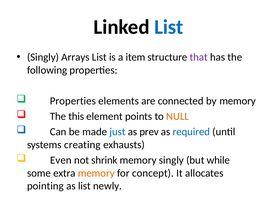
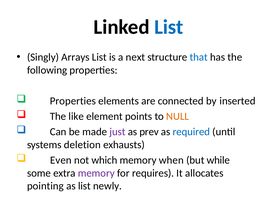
item: item -> next (135, 57)
that colour: purple -> blue (199, 57)
by memory: memory -> inserted (238, 101)
this: this -> like (76, 116)
just colour: blue -> purple (117, 132)
creating: creating -> deletion (82, 145)
shrink: shrink -> which (104, 160)
memory singly: singly -> when (171, 160)
memory colour: orange -> purple (96, 173)
concept: concept -> requires (153, 173)
